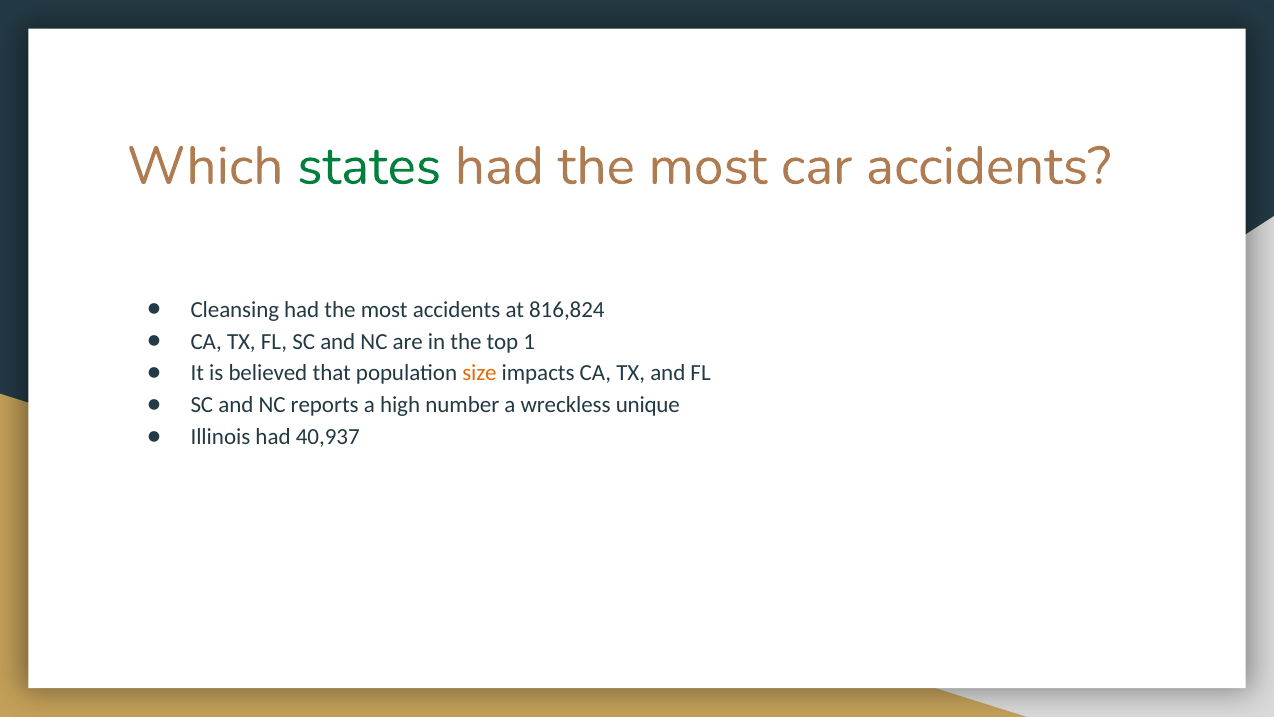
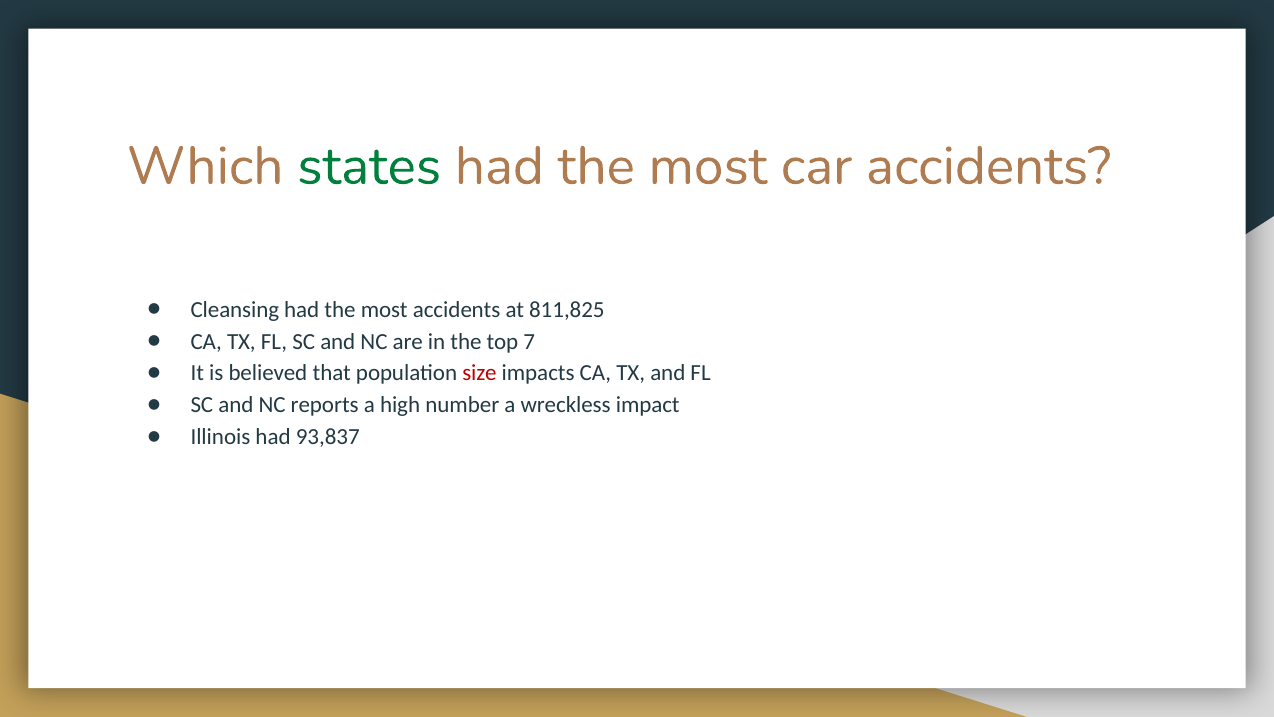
816,824: 816,824 -> 811,825 (567, 310)
1: 1 -> 7 (529, 341)
size colour: orange -> red (479, 373)
unique: unique -> impact (648, 405)
40,937: 40,937 -> 93,837 (328, 437)
